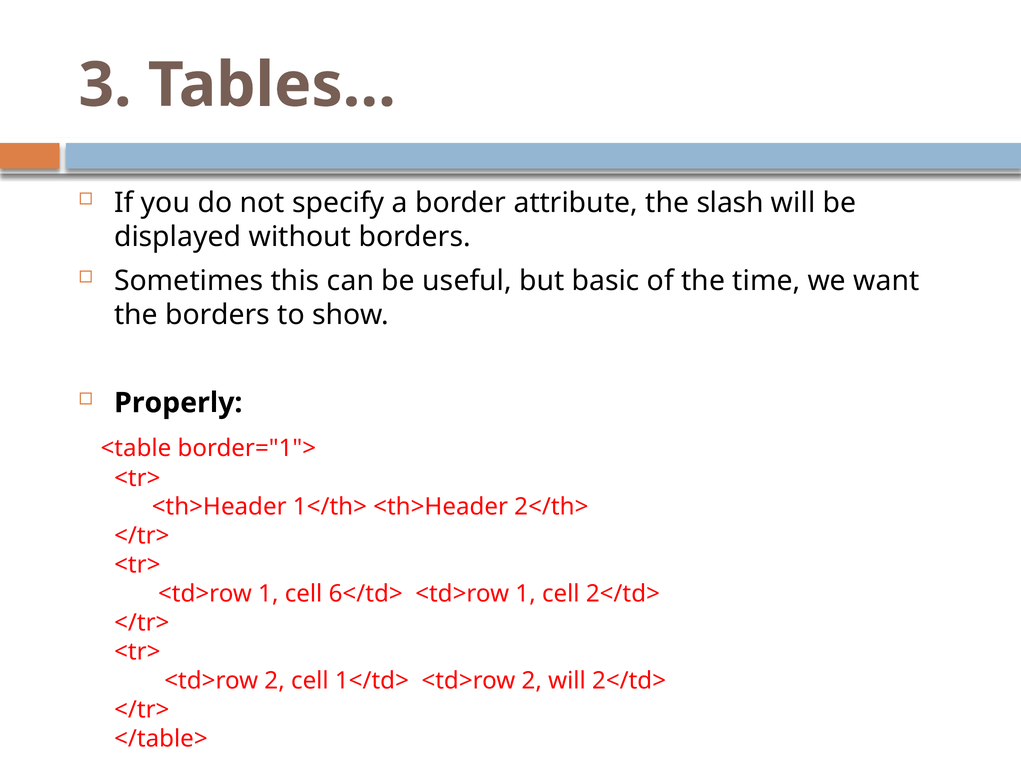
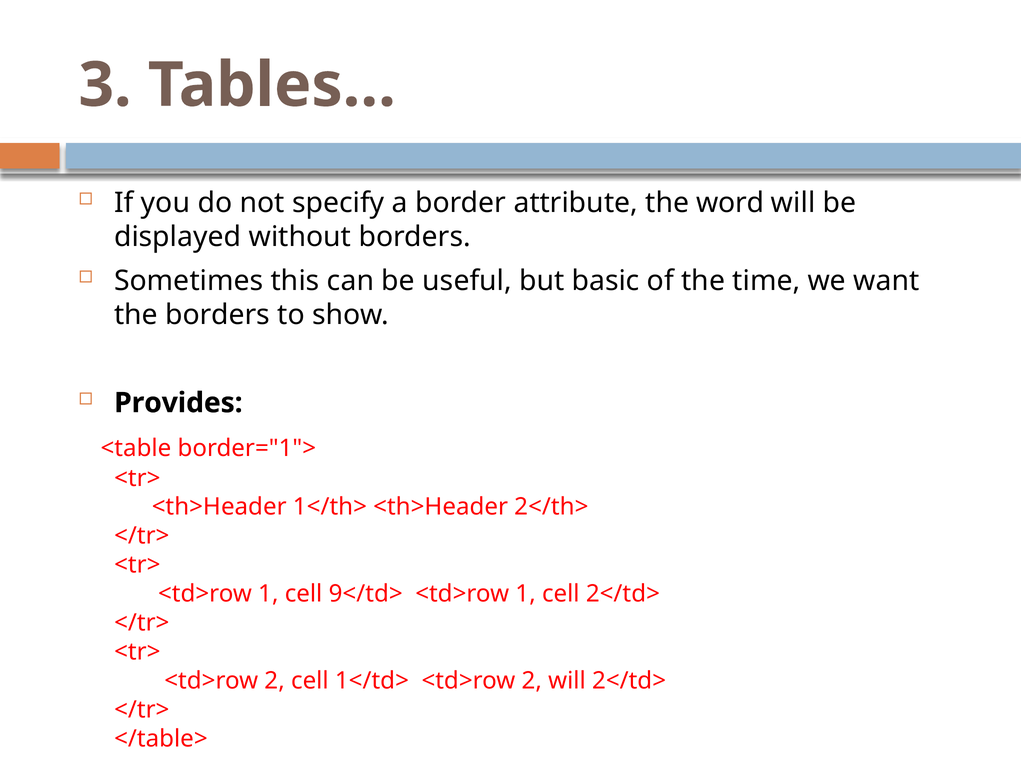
slash: slash -> word (730, 203)
Properly: Properly -> Provides (178, 403)
6</td>: 6</td> -> 9</td> (366, 594)
